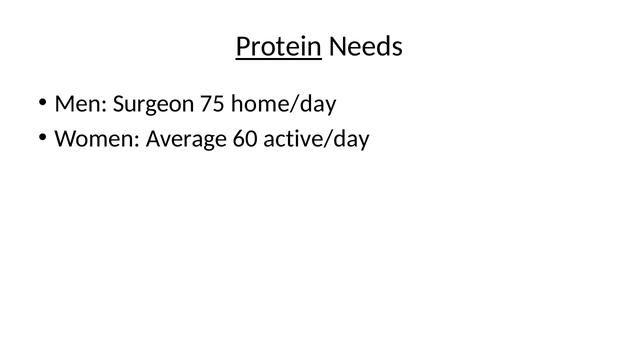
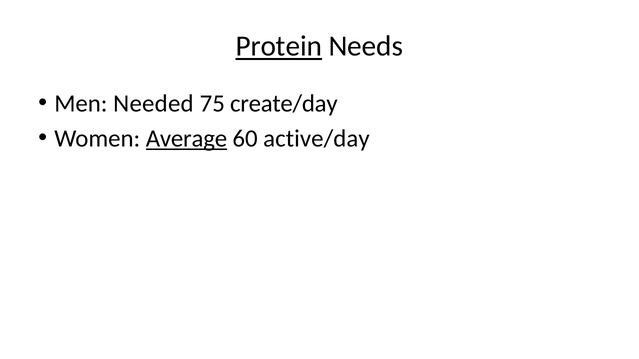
Surgeon: Surgeon -> Needed (153, 104)
home/day: home/day -> create/day (284, 104)
Average underline: none -> present (186, 139)
